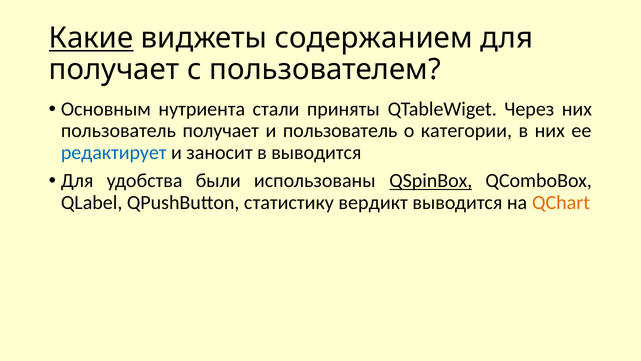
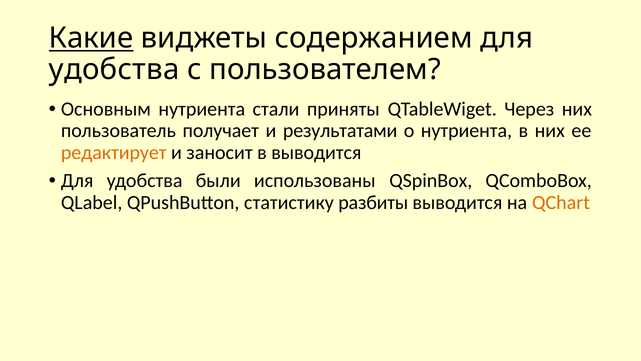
получает: получает -> удобства (114, 70)
и пользователь: пользователь -> результатами (340, 131)
о категории: категории -> нутриента (466, 131)
редактирует colour: blue -> orange (114, 152)
QSpinBox underline: present -> none (431, 181)
вердикт: вердикт -> разбиты (373, 202)
